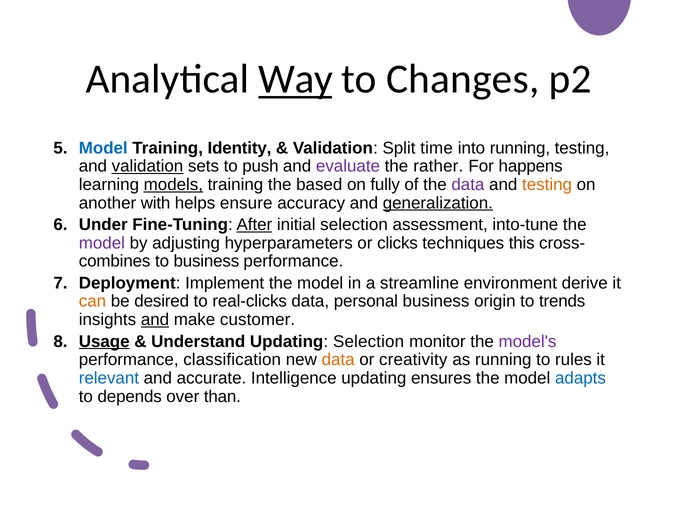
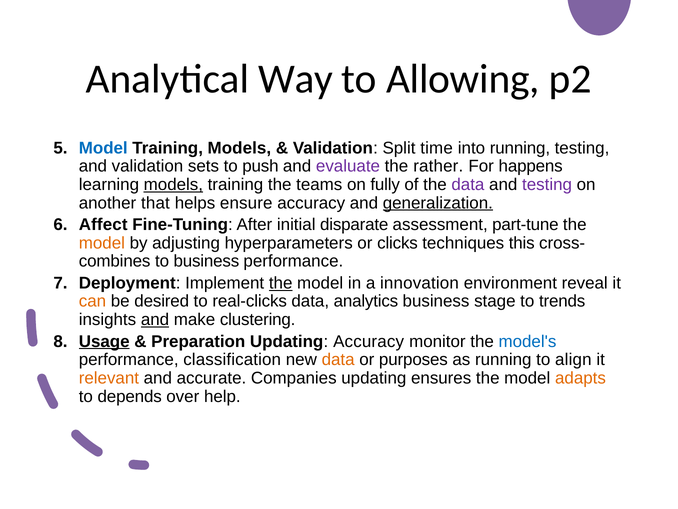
Way underline: present -> none (296, 79)
Changes: Changes -> Allowing (463, 79)
Training Identity: Identity -> Models (239, 148)
validation underline: present -> none (147, 166)
based: based -> teams (319, 184)
testing colour: orange -> purple (547, 184)
with: with -> that (155, 203)
Under: Under -> Affect (103, 224)
After underline: present -> none (254, 224)
initial selection: selection -> disparate (354, 224)
into-tune: into-tune -> part-tune (525, 224)
model colour: purple -> orange (102, 243)
the underline: none -> present (281, 283)
streamline: streamline -> innovation (419, 283)
derive: derive -> reveal (585, 283)
personal: personal -> analytics (366, 301)
origin: origin -> stage (495, 301)
customer: customer -> clustering (258, 319)
Understand: Understand -> Preparation (198, 341)
Updating Selection: Selection -> Accuracy (369, 341)
model's colour: purple -> blue (527, 341)
creativity: creativity -> purposes (413, 359)
rules: rules -> align (573, 359)
relevant colour: blue -> orange (109, 378)
Intelligence: Intelligence -> Companies (294, 378)
adapts colour: blue -> orange (580, 378)
than: than -> help (222, 396)
